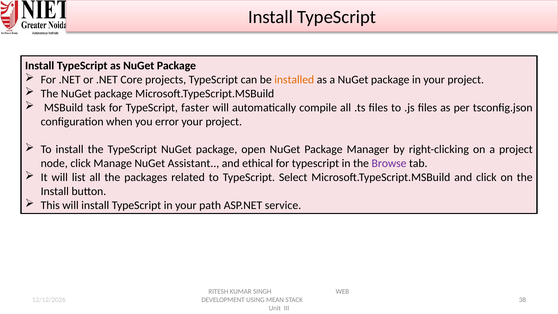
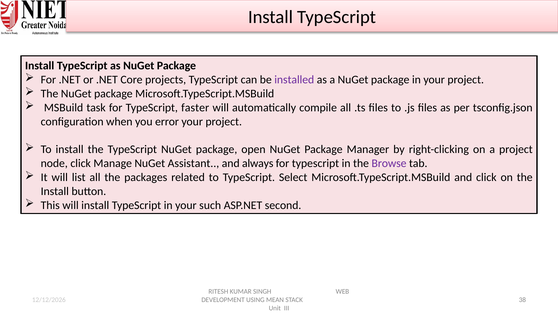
installed colour: orange -> purple (294, 80)
ethical: ethical -> always (258, 163)
path: path -> such (210, 205)
service: service -> second (283, 205)
